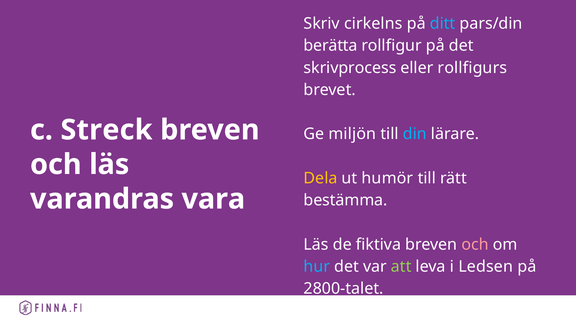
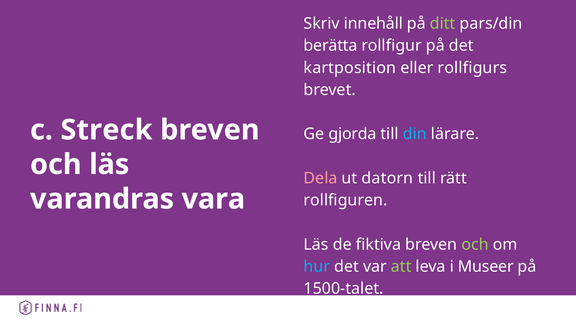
cirkelns: cirkelns -> innehåll (373, 24)
ditt colour: light blue -> light green (443, 24)
skrivprocess: skrivprocess -> kartposition (350, 68)
miljön: miljön -> gjorda (352, 134)
Dela colour: yellow -> pink (321, 178)
humör: humör -> datorn (387, 178)
bestämma: bestämma -> rollfiguren (345, 200)
och colour: pink -> light green (475, 244)
Ledsen: Ledsen -> Museer (486, 267)
2800-talet: 2800-talet -> 1500-talet (344, 289)
